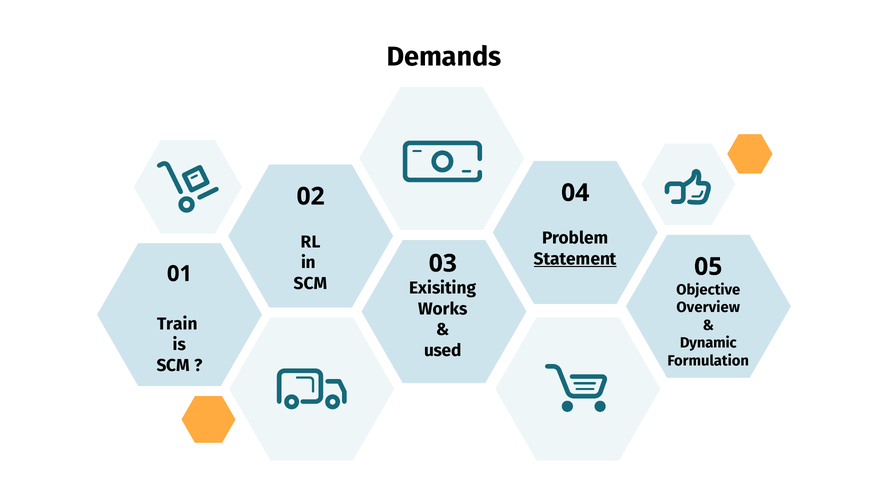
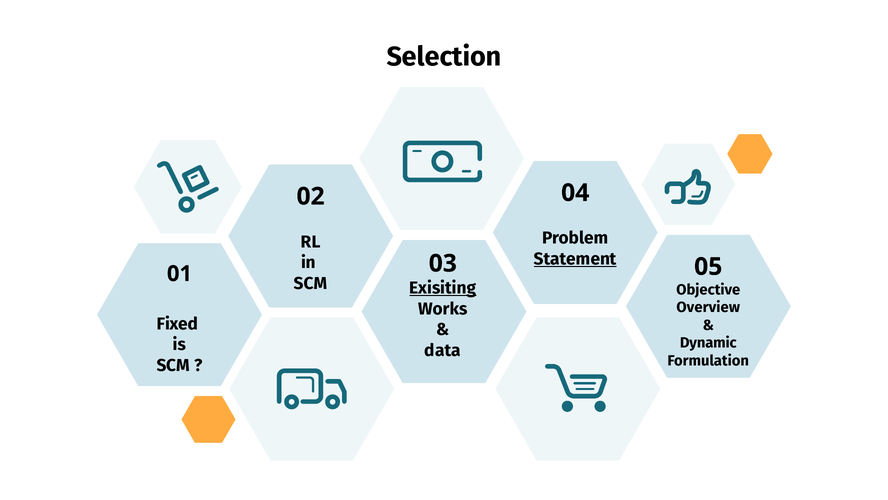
Demands: Demands -> Selection (444, 57)
Exisiting underline: none -> present (443, 288)
Train: Train -> Fixed (178, 323)
used: used -> data (443, 350)
